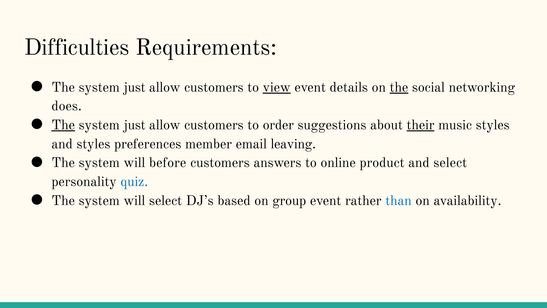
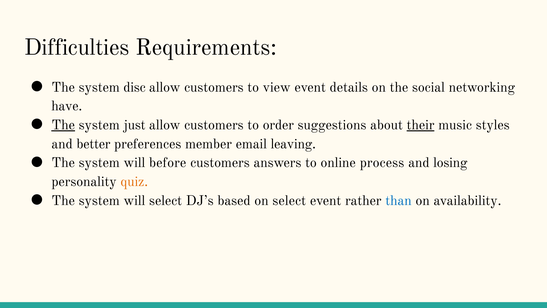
just: just -> disc (135, 87)
view underline: present -> none (277, 87)
the underline: present -> none (399, 87)
does: does -> have (67, 106)
and styles: styles -> better (93, 144)
product: product -> process (382, 163)
and select: select -> losing (450, 163)
quiz colour: blue -> orange (134, 181)
on group: group -> select (289, 200)
